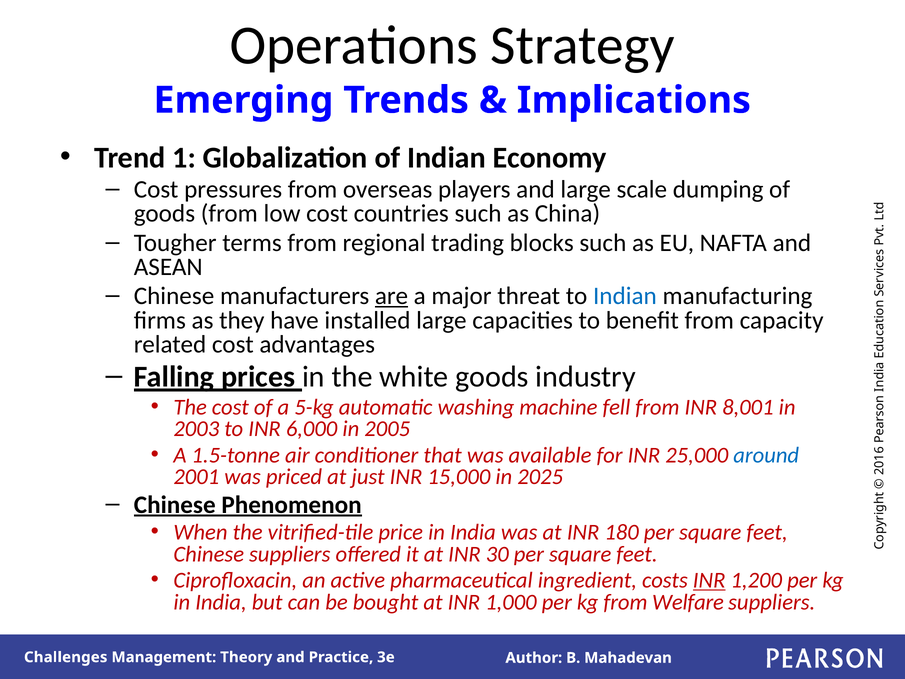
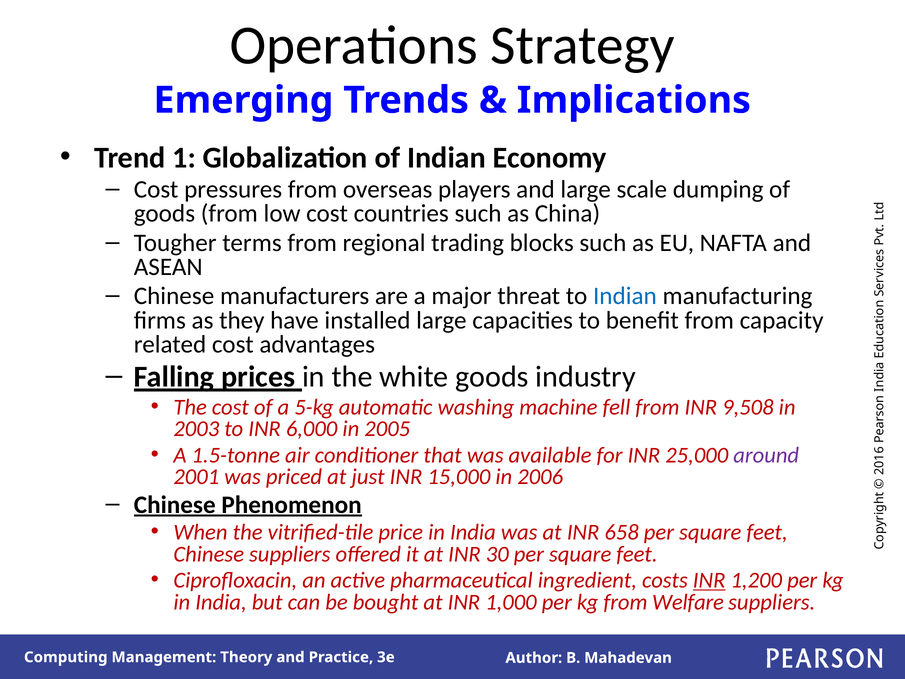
are underline: present -> none (392, 296)
8,001: 8,001 -> 9,508 (748, 407)
around colour: blue -> purple (766, 455)
2025: 2025 -> 2006 (540, 477)
180: 180 -> 658 (622, 532)
Challenges: Challenges -> Computing (66, 657)
